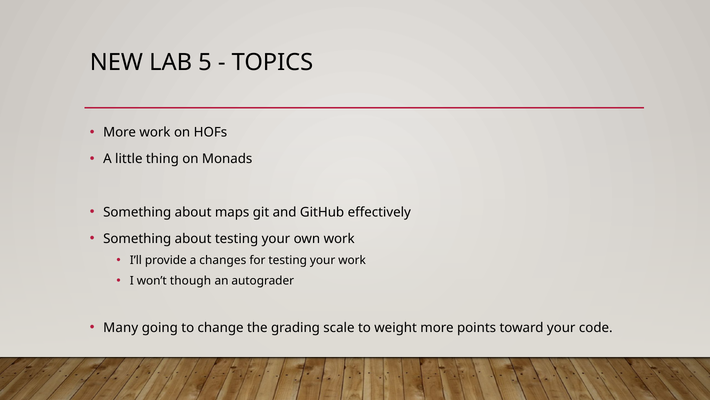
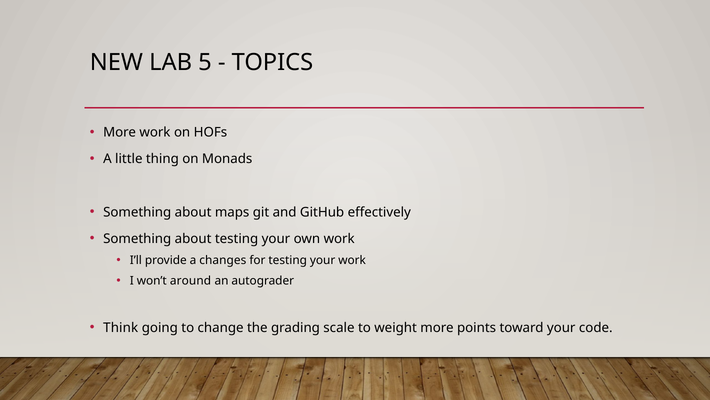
though: though -> around (191, 281)
Many: Many -> Think (121, 327)
